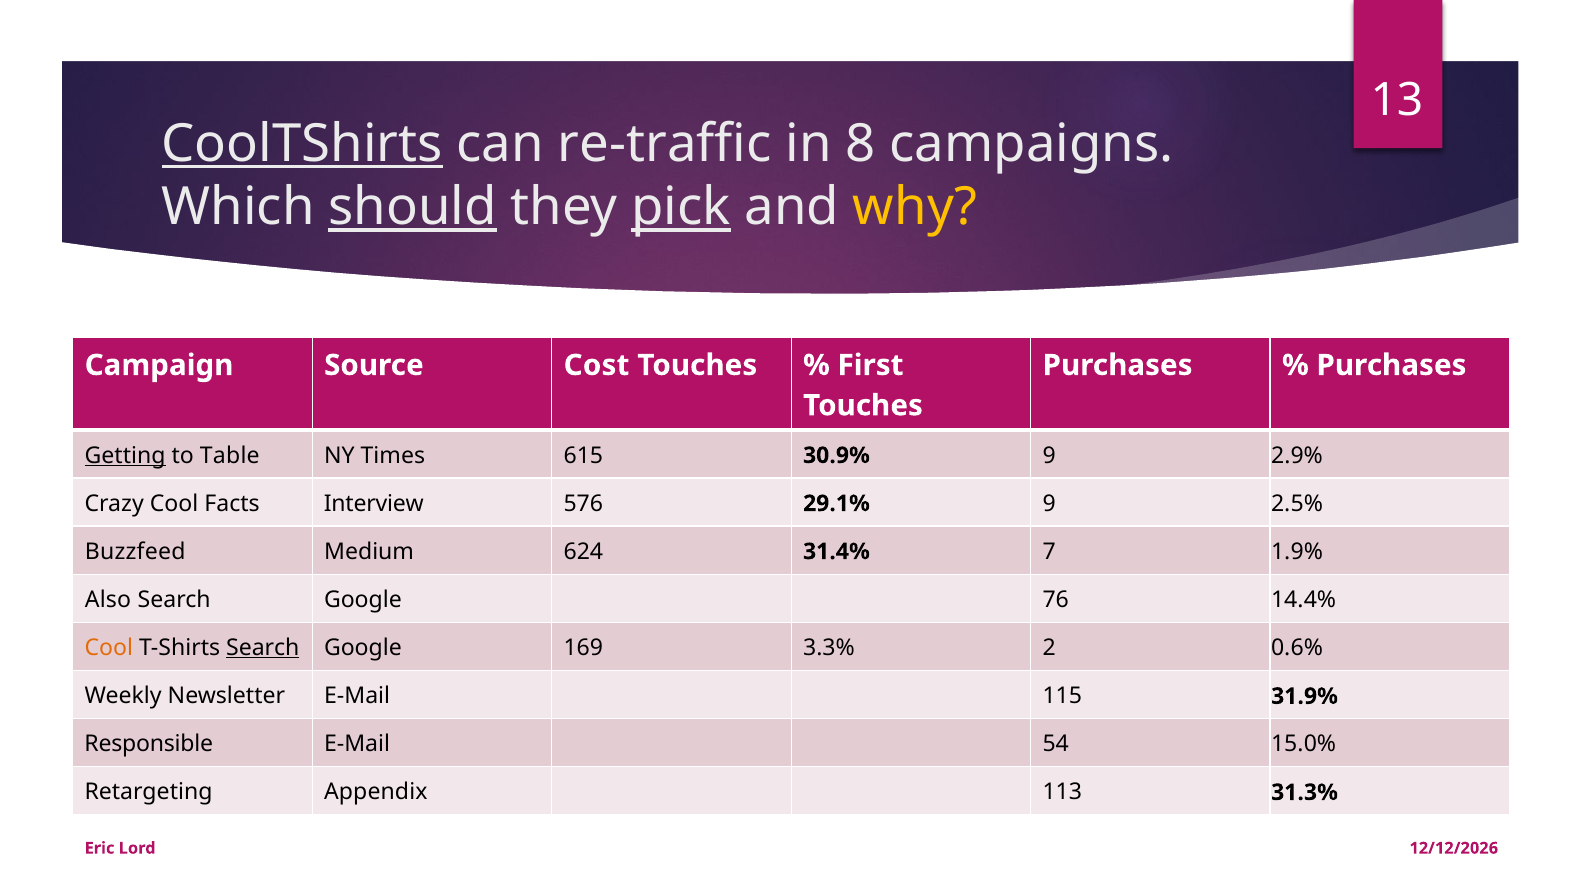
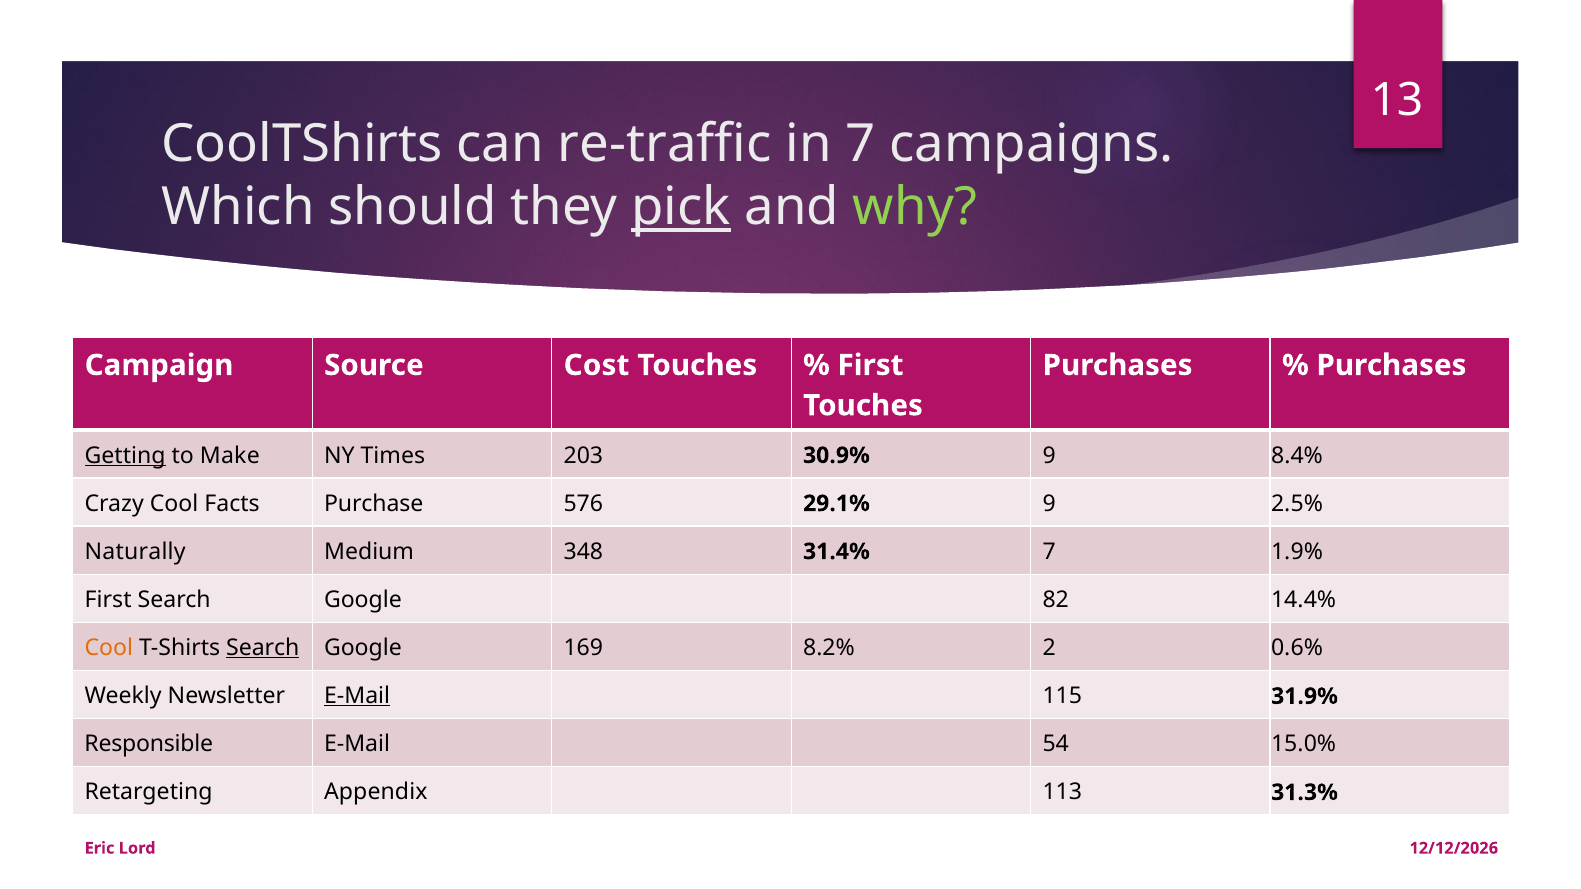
CoolTShirts underline: present -> none (302, 144)
in 8: 8 -> 7 (861, 144)
should underline: present -> none (413, 207)
why colour: yellow -> light green (915, 207)
Table: Table -> Make (230, 456)
615: 615 -> 203 (583, 456)
2.9%: 2.9% -> 8.4% (1297, 456)
Interview: Interview -> Purchase (374, 504)
Buzzfeed: Buzzfeed -> Naturally (135, 552)
624: 624 -> 348 (583, 552)
Also: Also -> First (108, 600)
76: 76 -> 82 (1056, 600)
3.3%: 3.3% -> 8.2% (829, 648)
E-Mail underline: none -> present (357, 696)
